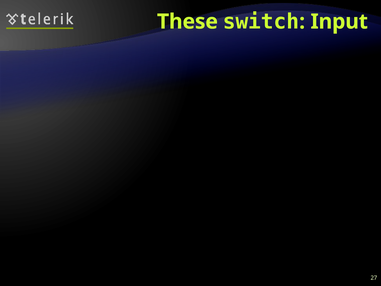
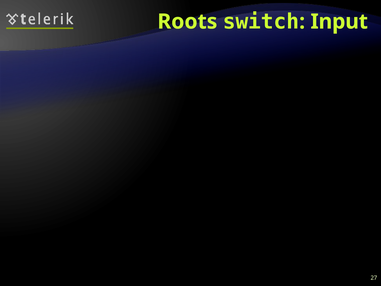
These: These -> Roots (187, 22)
